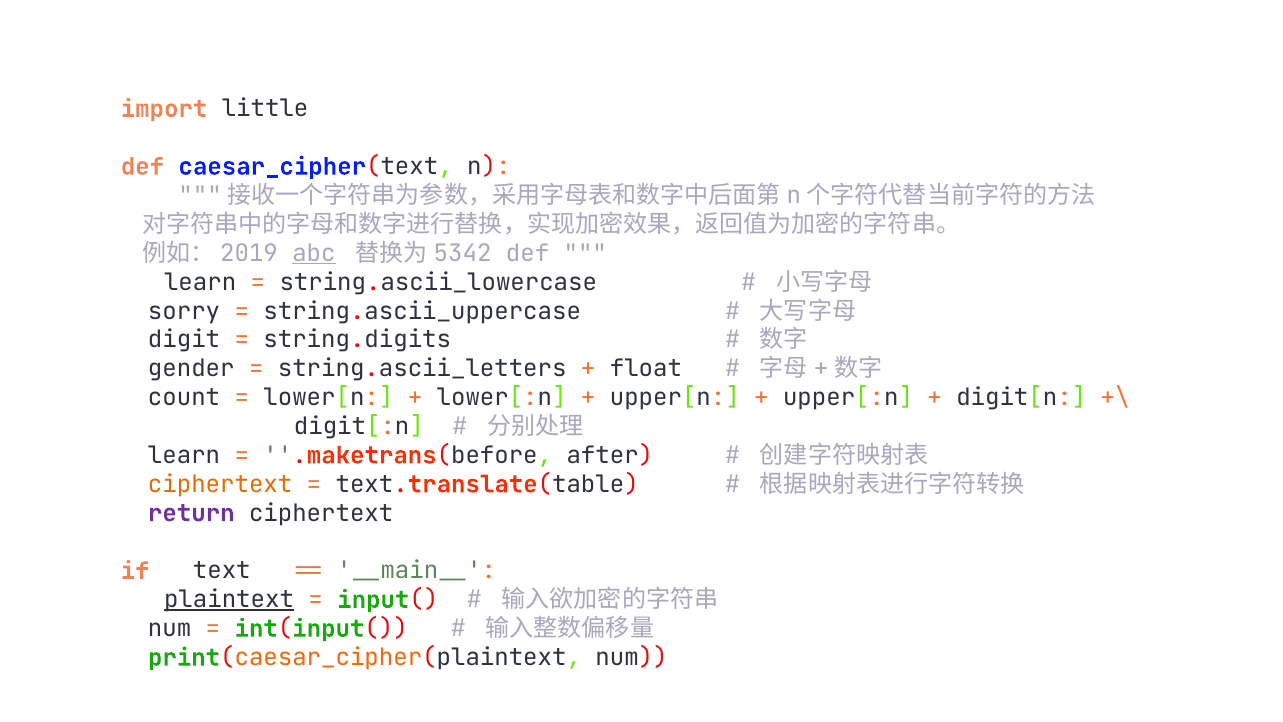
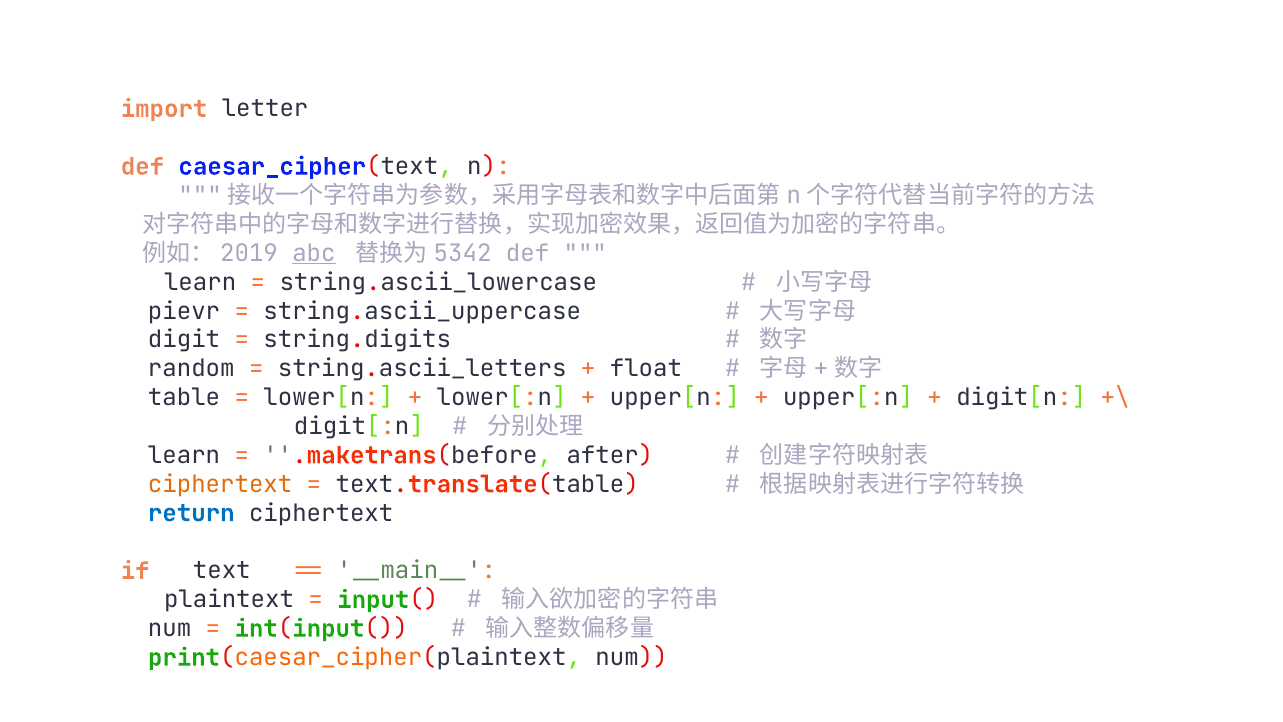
little: little -> letter (265, 109)
sorry: sorry -> pievr (184, 311)
gender: gender -> random (191, 369)
count: count -> table (184, 398)
return colour: purple -> blue (191, 513)
plaintext underline: present -> none (229, 600)
